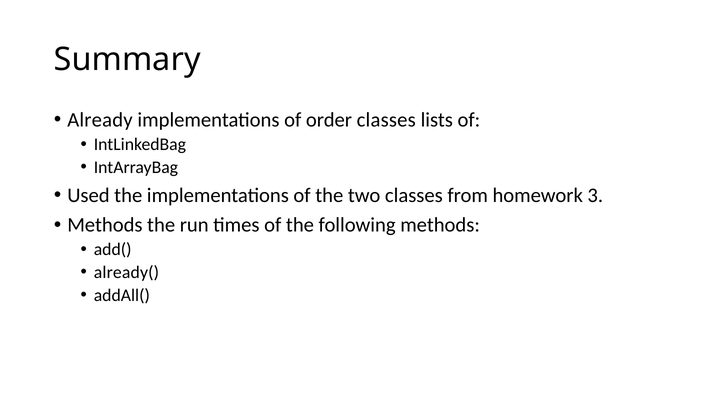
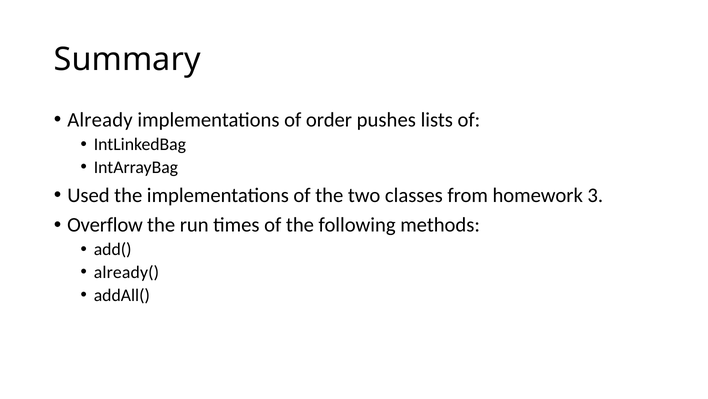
order classes: classes -> pushes (386, 120)
Methods: Methods -> Overflow (105, 225)
